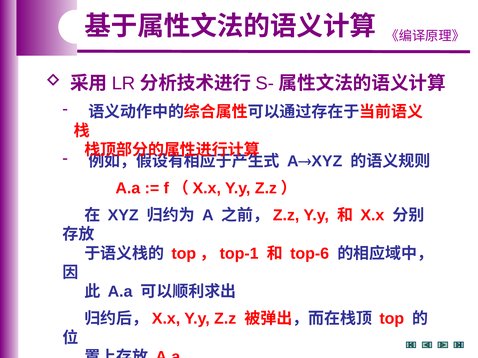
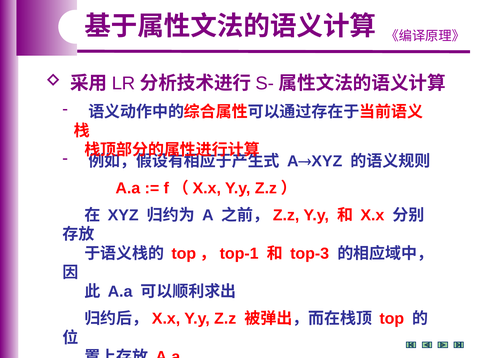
top-6: top-6 -> top-3 (310, 254)
